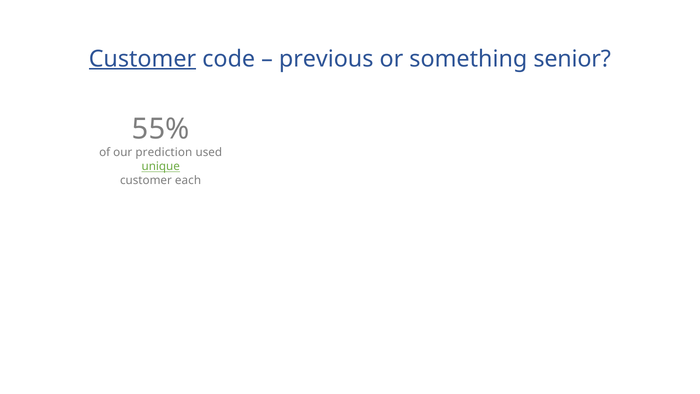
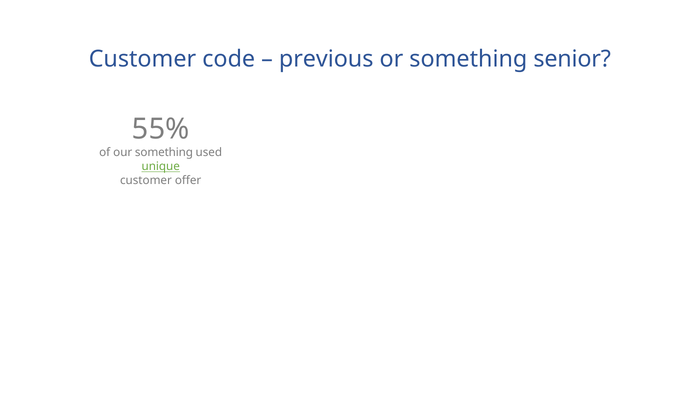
Customer underline: present -> none (142, 59)
our prediction: prediction -> something (164, 153)
each: each -> offer (188, 181)
